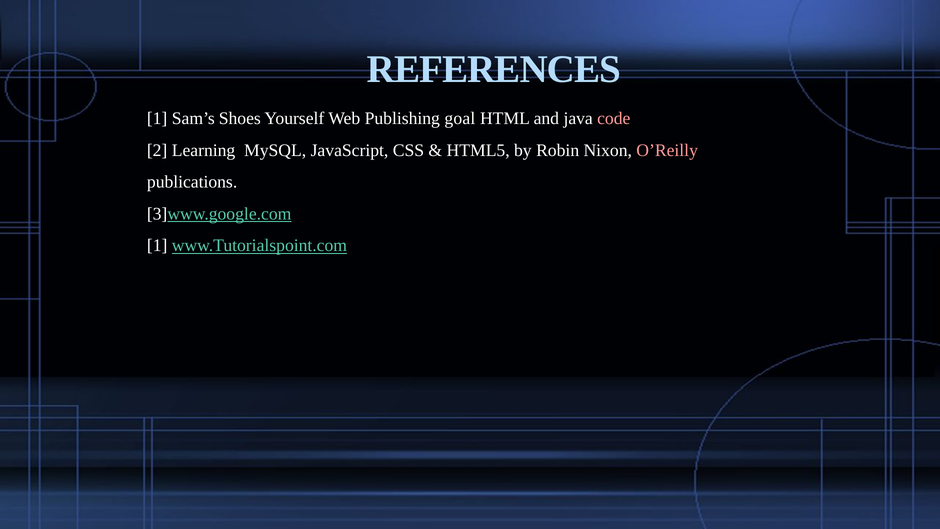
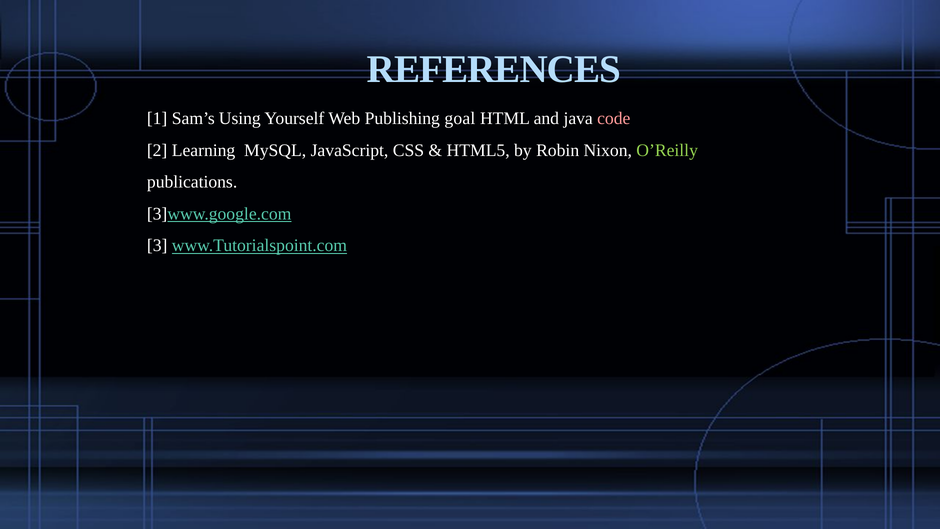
Shoes: Shoes -> Using (240, 119)
O’Reilly colour: pink -> light green (667, 150)
1: 1 -> 3 (157, 245)
